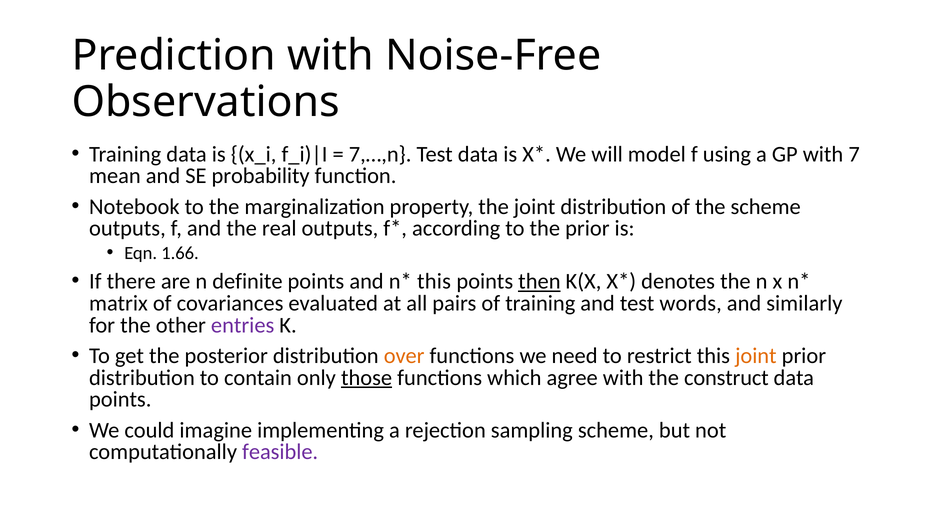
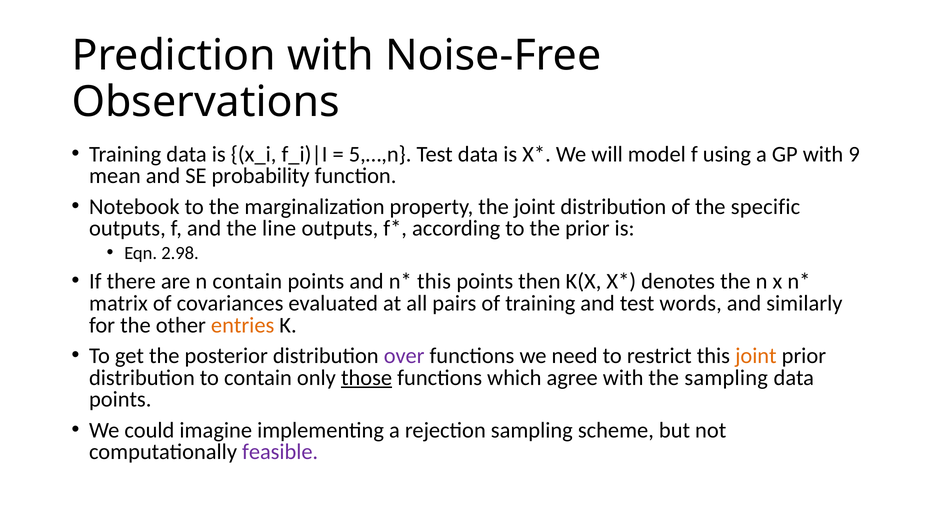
7,…,n: 7,…,n -> 5,…,n (380, 154)
7: 7 -> 9 (854, 154)
the scheme: scheme -> specific (766, 206)
real: real -> line (279, 228)
1.66: 1.66 -> 2.98 (180, 253)
n definite: definite -> contain (247, 281)
then underline: present -> none (539, 281)
entries colour: purple -> orange (243, 325)
over colour: orange -> purple (404, 356)
the construct: construct -> sampling (726, 377)
